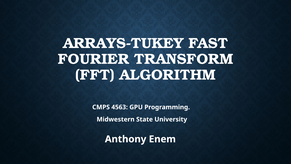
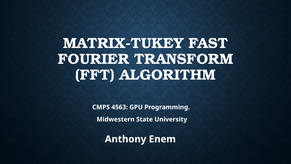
ARRAYS-TUKEY: ARRAYS-TUKEY -> MATRIX-TUKEY (123, 43)
